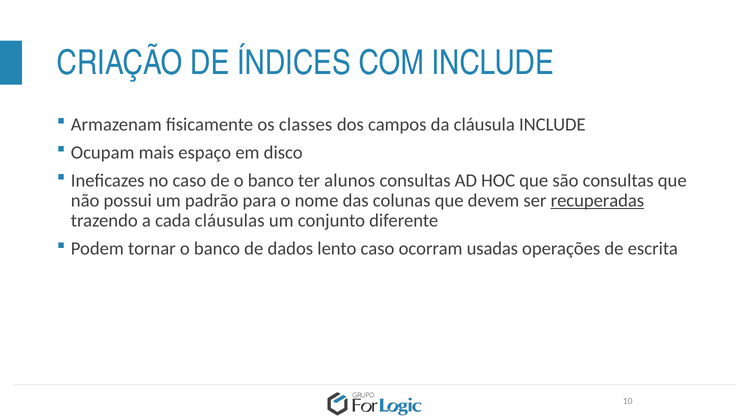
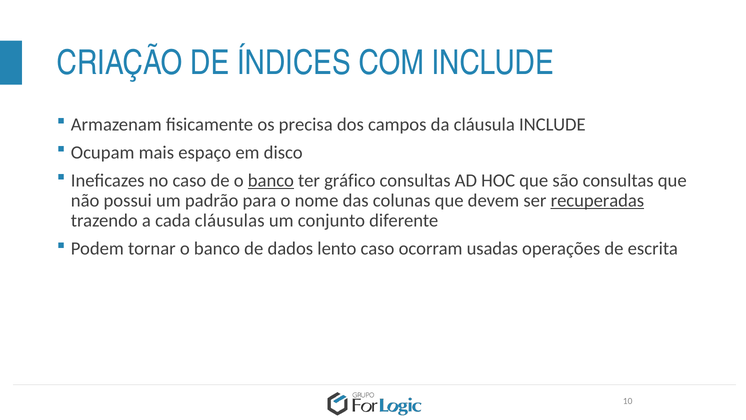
classes: classes -> precisa (306, 124)
banco underline: none -> present (271, 180)
alunos: alunos -> gráfico (350, 180)
